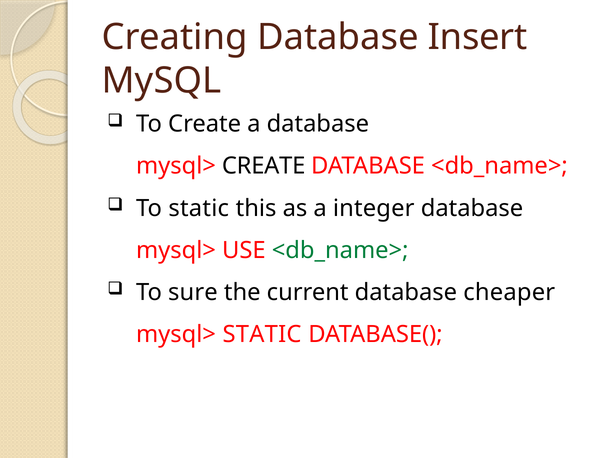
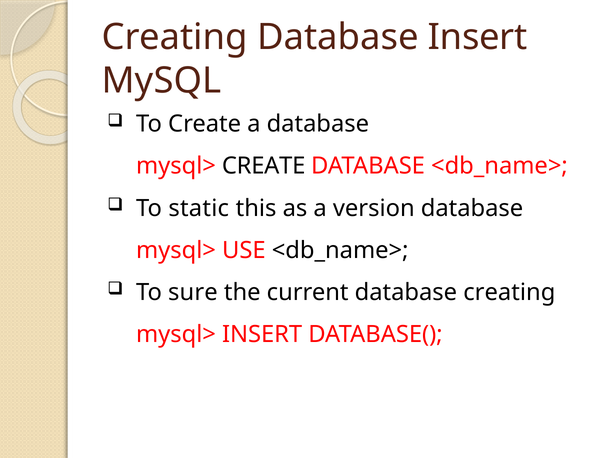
integer: integer -> version (374, 208)
<db_name> colour: green -> black (340, 250)
database cheaper: cheaper -> creating (509, 292)
mysql> STATIC: STATIC -> INSERT (262, 335)
